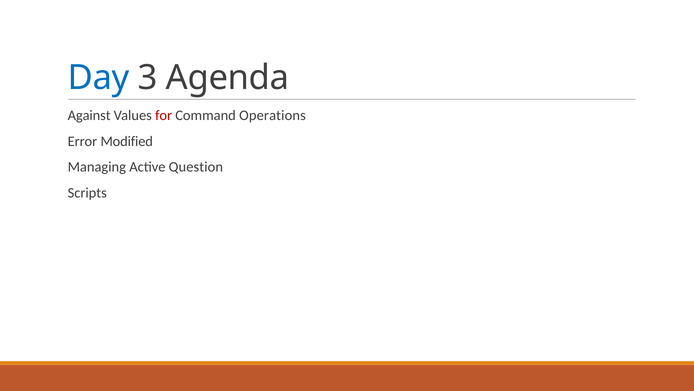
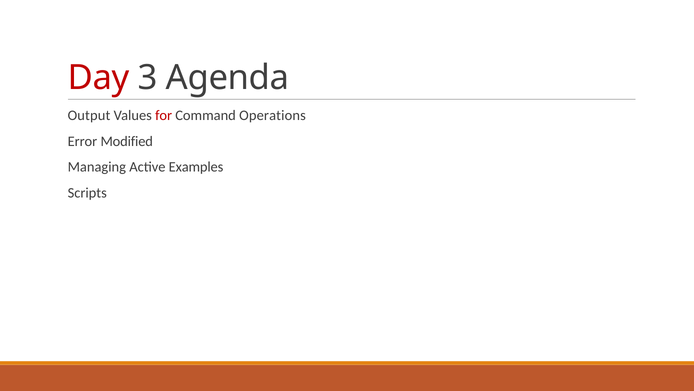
Day colour: blue -> red (99, 78)
Against: Against -> Output (89, 115)
Question: Question -> Examples (196, 167)
